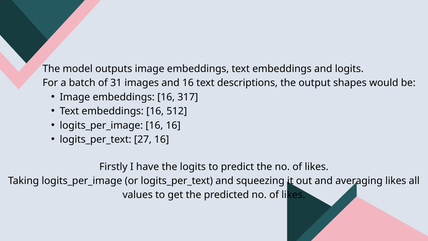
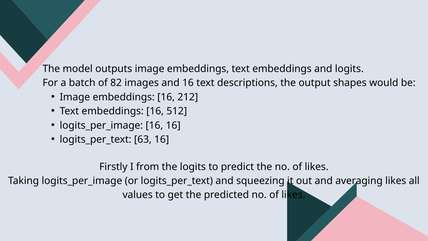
31: 31 -> 82 (116, 83)
317: 317 -> 212 (188, 97)
27: 27 -> 63 (143, 139)
have: have -> from (148, 166)
